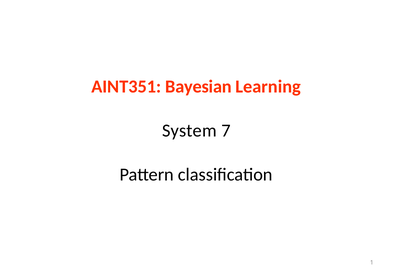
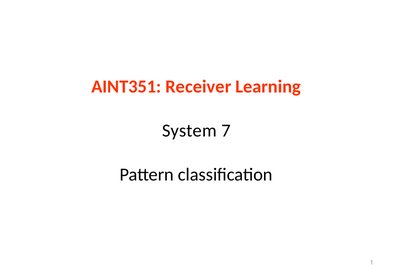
Bayesian: Bayesian -> Receiver (198, 86)
